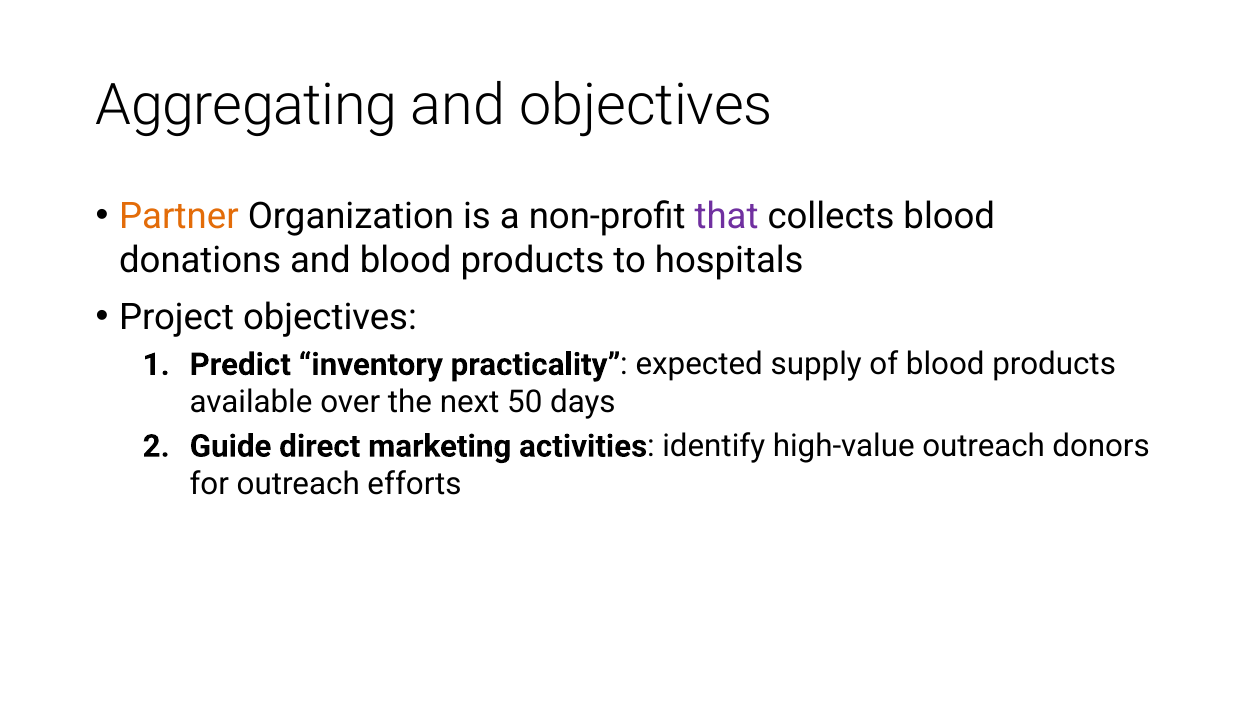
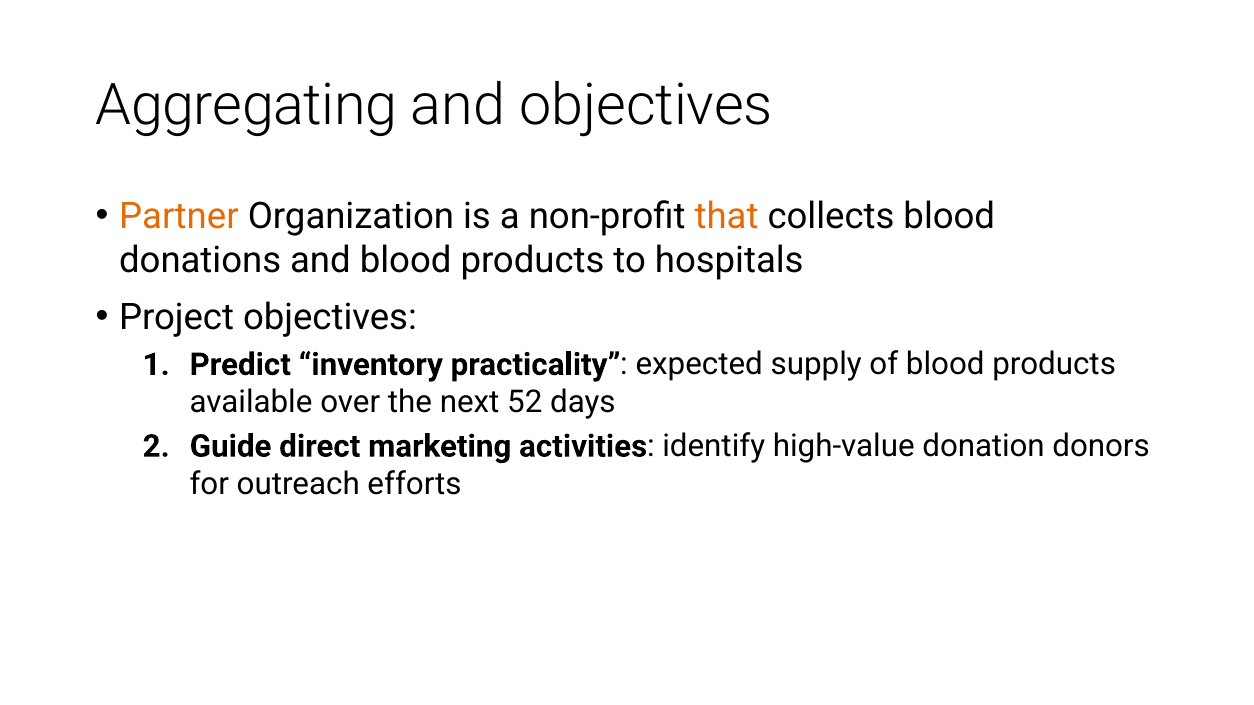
that colour: purple -> orange (727, 217)
50: 50 -> 52 (525, 402)
high-value outreach: outreach -> donation (984, 447)
